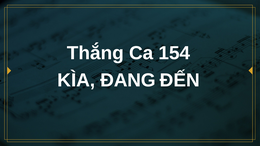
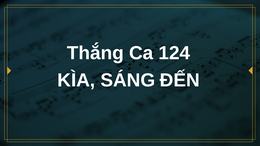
154: 154 -> 124 (174, 53)
ĐANG: ĐANG -> SÁNG (128, 80)
